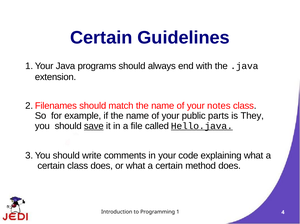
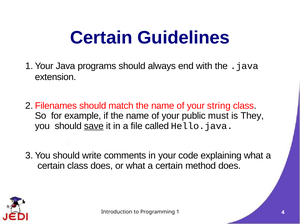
notes: notes -> string (219, 106)
parts: parts -> must (218, 116)
Hello.java underline: present -> none (202, 126)
